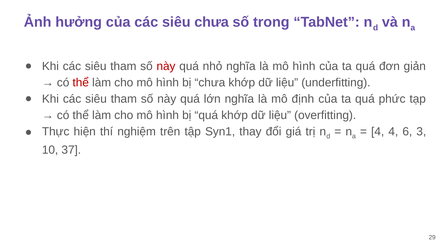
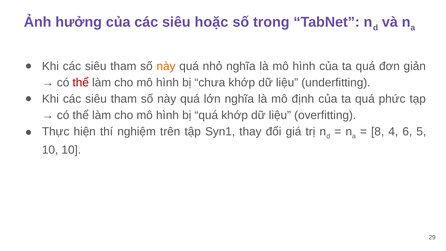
siêu chưa: chưa -> hoặc (211, 22)
này colour: red -> orange (166, 66)
4: 4 -> 8 (378, 132)
3: 3 -> 5 (421, 132)
10 37: 37 -> 10 (71, 150)
